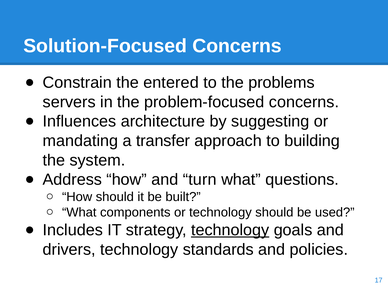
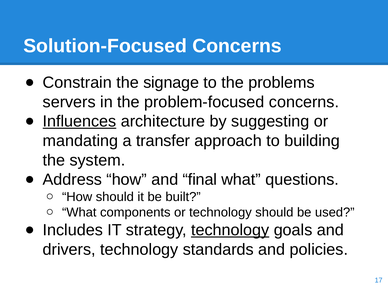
entered: entered -> signage (171, 83)
Influences underline: none -> present (79, 121)
turn: turn -> final (200, 180)
